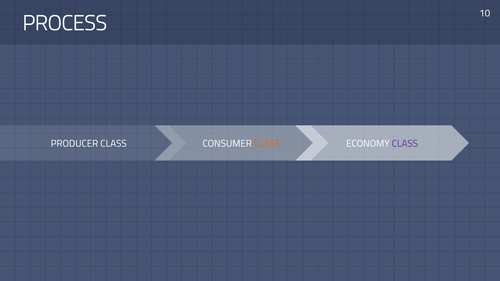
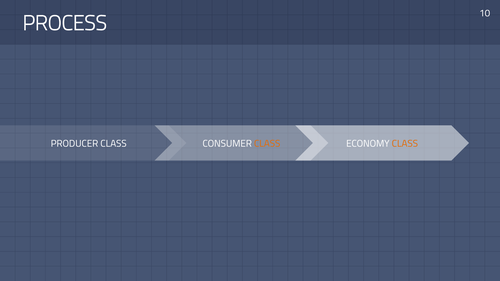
CLASS colour: purple -> orange (405, 144)
